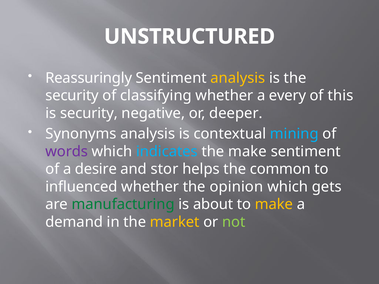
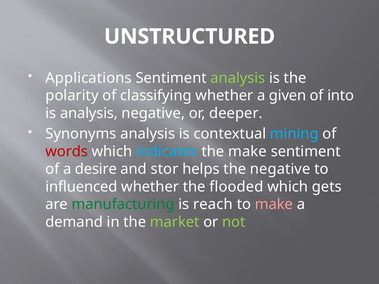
Reassuringly: Reassuringly -> Applications (89, 78)
analysis colour: yellow -> light green (238, 78)
security: security -> polarity (72, 96)
every: every -> given (288, 96)
this: this -> into (341, 96)
is security: security -> analysis (89, 113)
words colour: purple -> red (67, 152)
the common: common -> negative (280, 169)
opinion: opinion -> flooded (236, 187)
about: about -> reach (213, 205)
make colour: yellow -> pink (274, 205)
market colour: yellow -> light green (175, 222)
